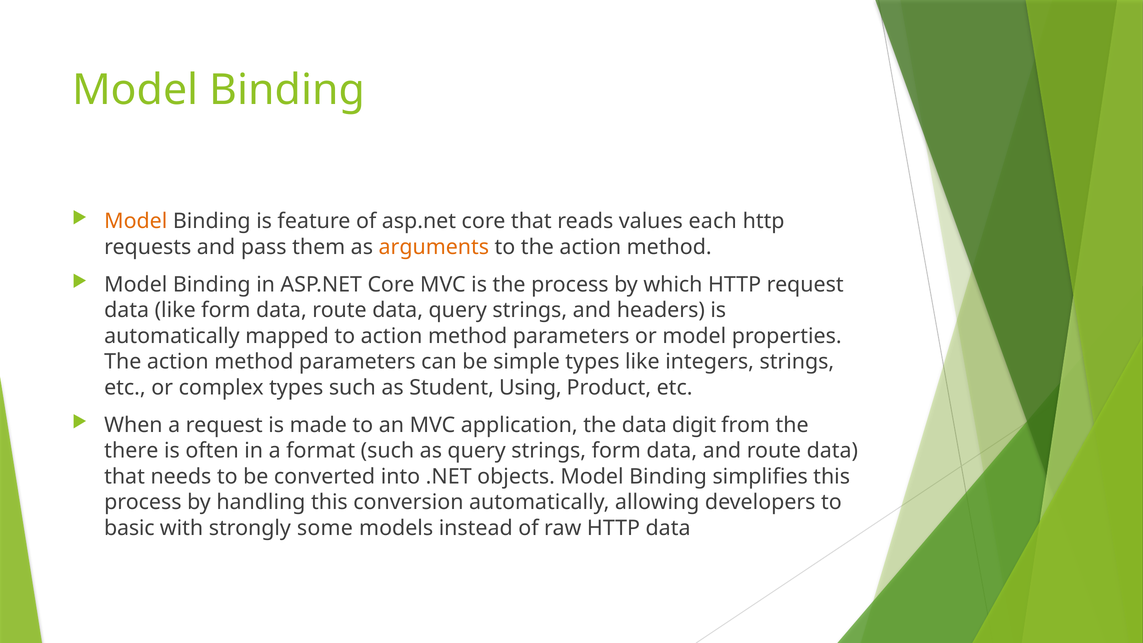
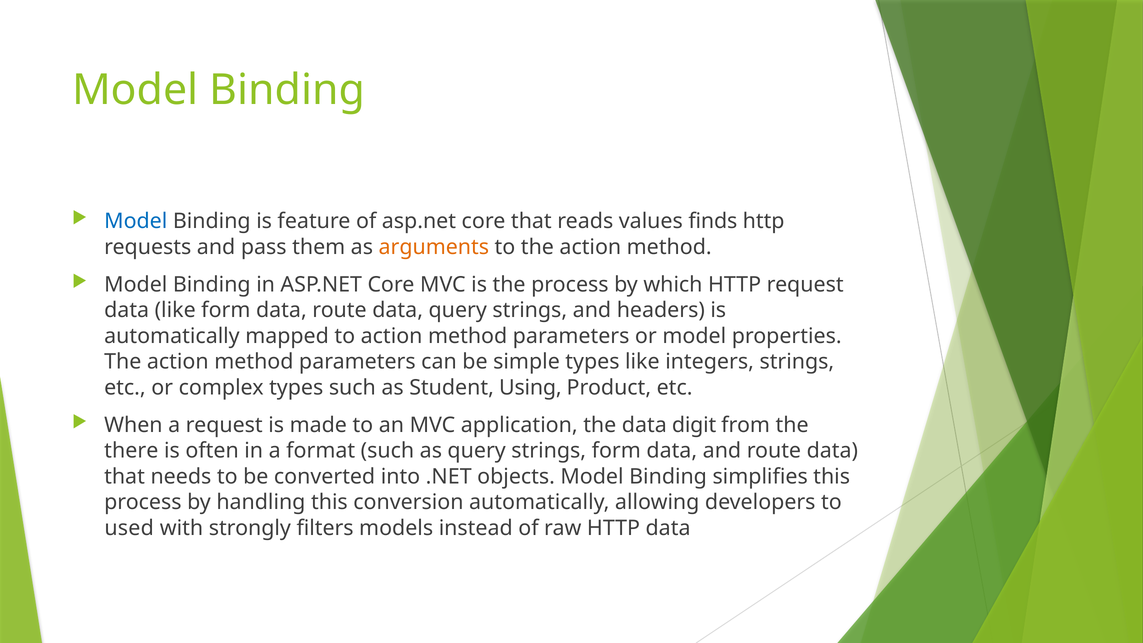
Model colour: orange -> blue (136, 221)
each: each -> finds (713, 221)
basic: basic -> used (129, 528)
some: some -> filters (325, 528)
